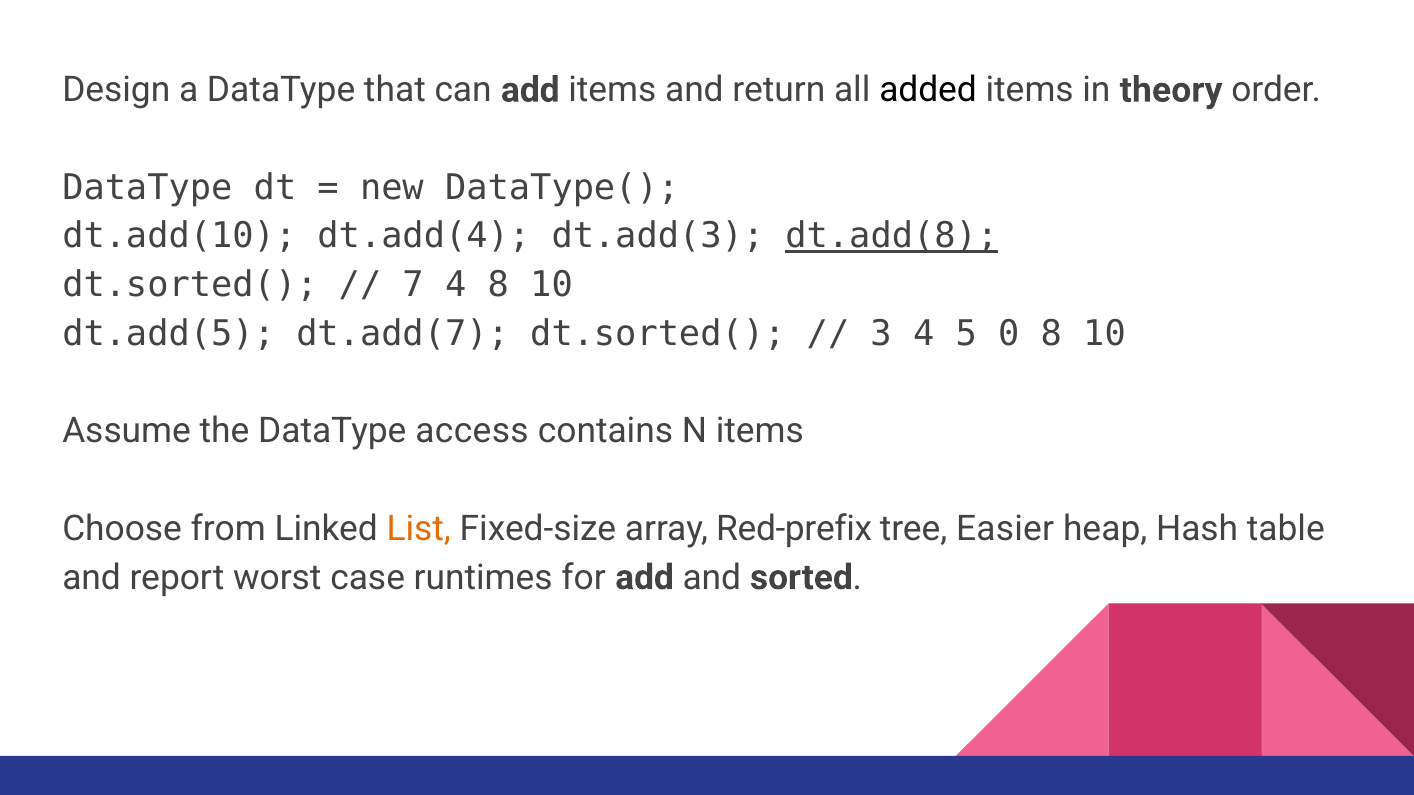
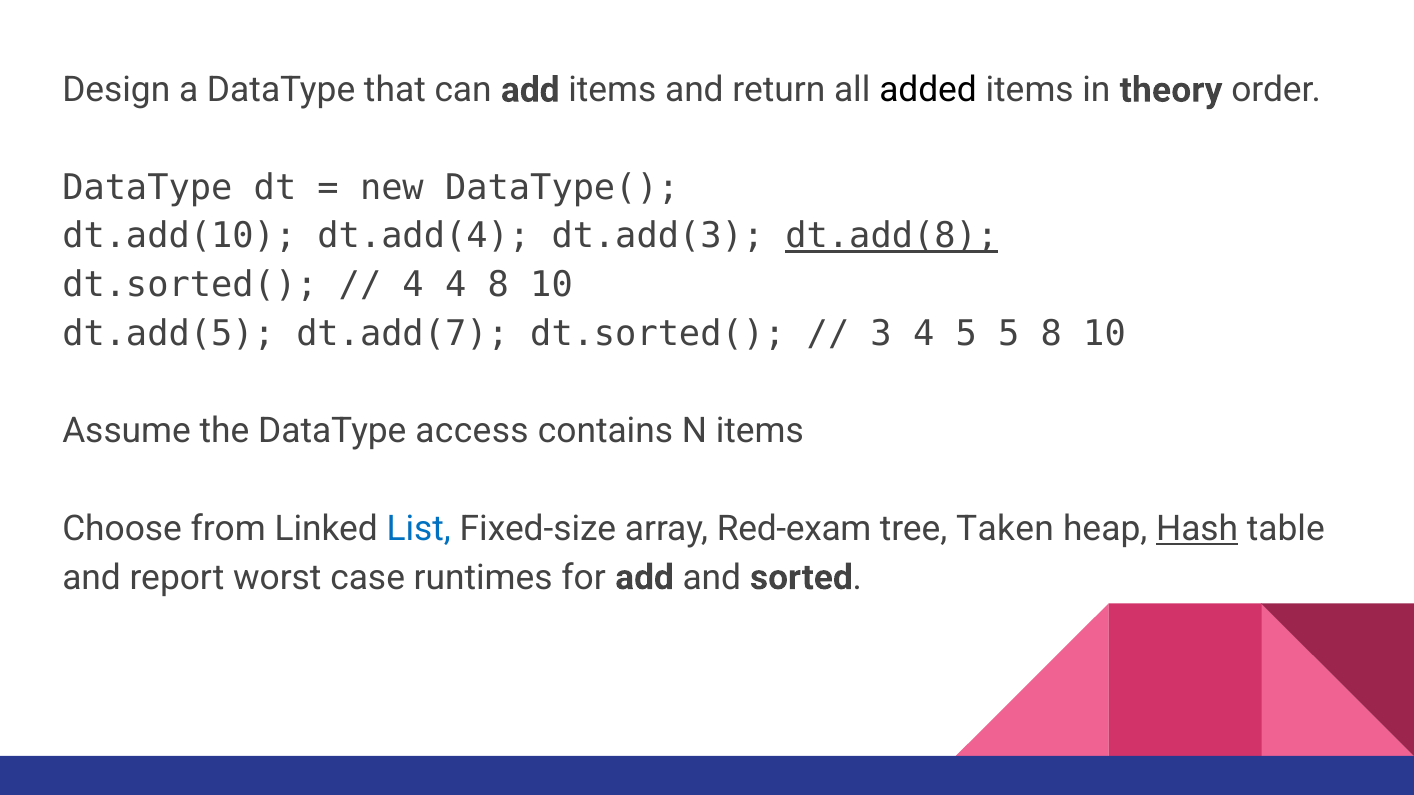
7: 7 -> 4 (413, 285)
5 0: 0 -> 5 (1009, 334)
List colour: orange -> blue (419, 529)
Red-prefix: Red-prefix -> Red-exam (794, 529)
Easier: Easier -> Taken (1005, 529)
Hash underline: none -> present (1197, 529)
